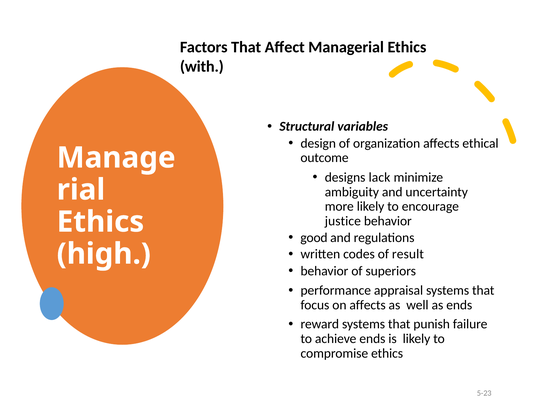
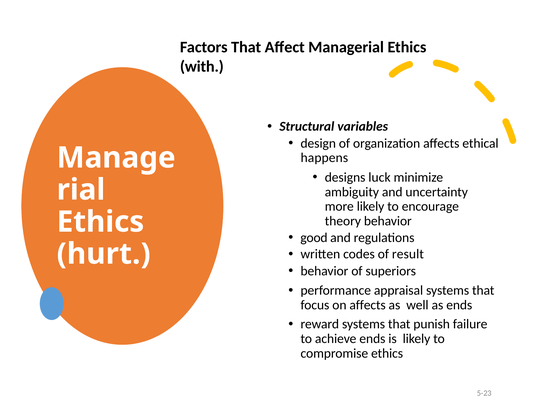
outcome: outcome -> happens (324, 158)
lack: lack -> luck (379, 177)
justice: justice -> theory (343, 221)
high: high -> hurt (104, 254)
